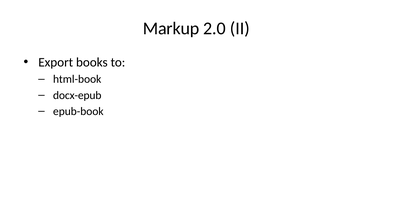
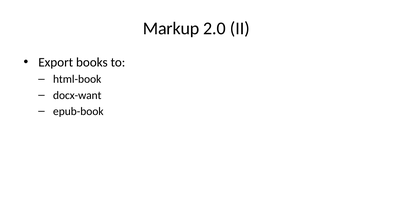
docx-epub: docx-epub -> docx-want (77, 95)
